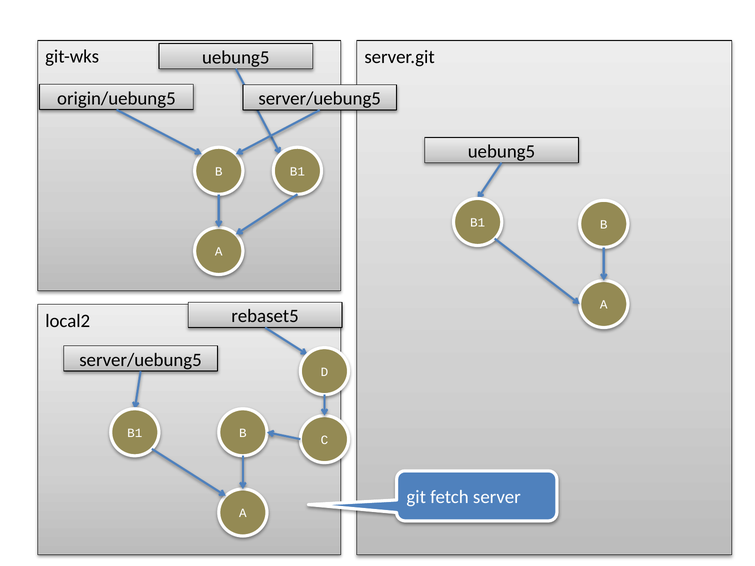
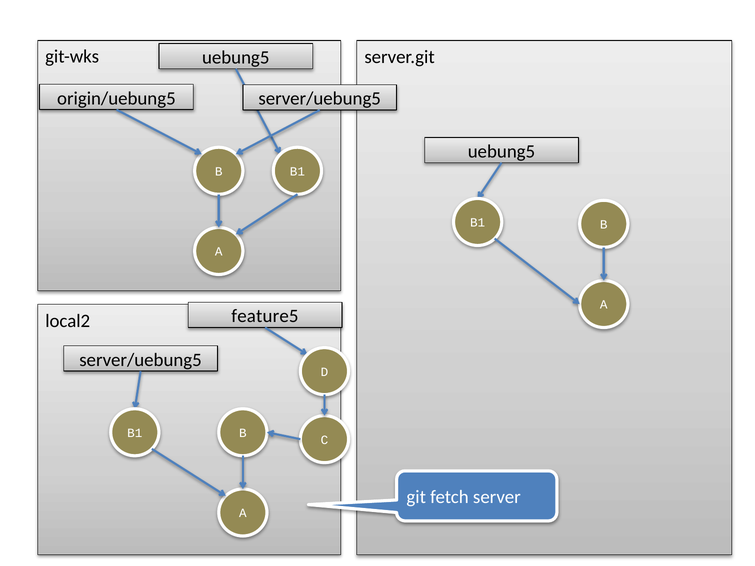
rebaset5: rebaset5 -> feature5 (265, 316)
